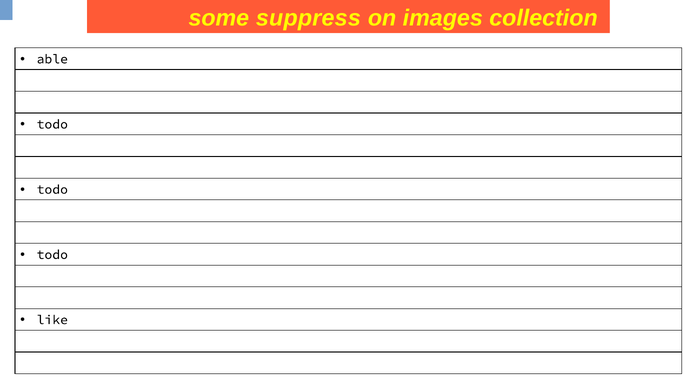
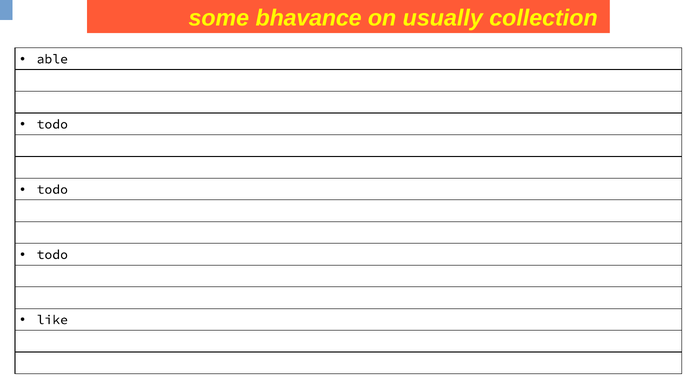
suppress: suppress -> bhavance (309, 18)
images: images -> usually (443, 18)
